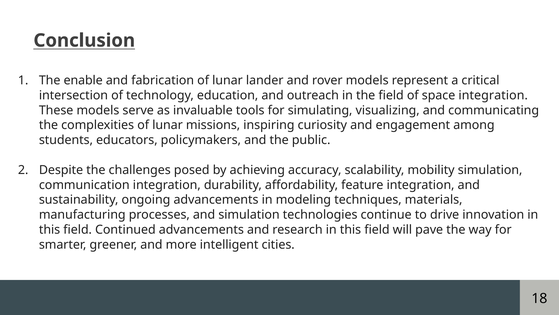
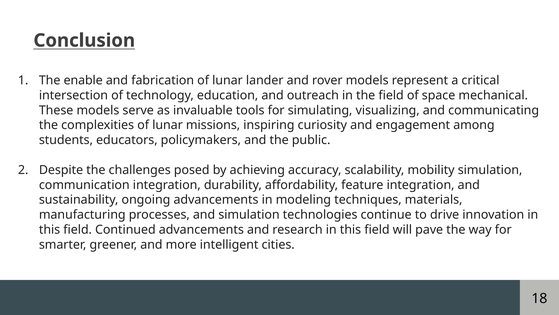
space integration: integration -> mechanical (493, 95)
